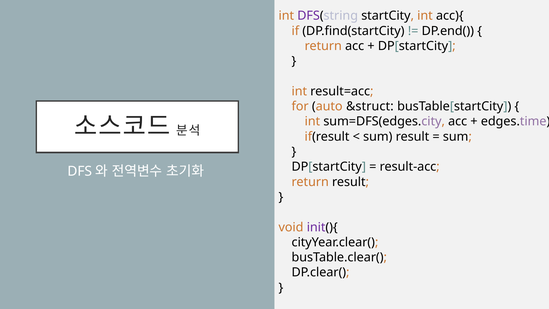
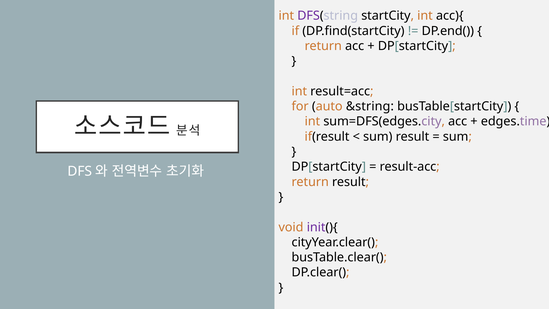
&struct: &struct -> &string (370, 106)
